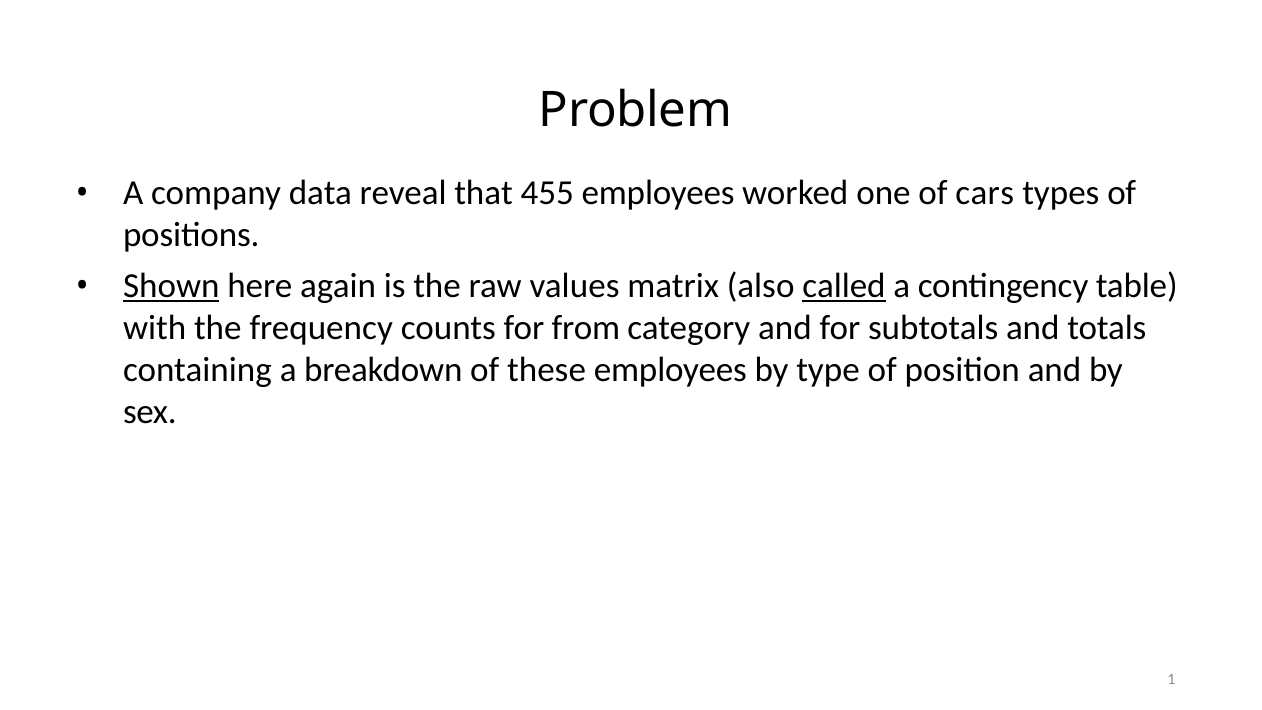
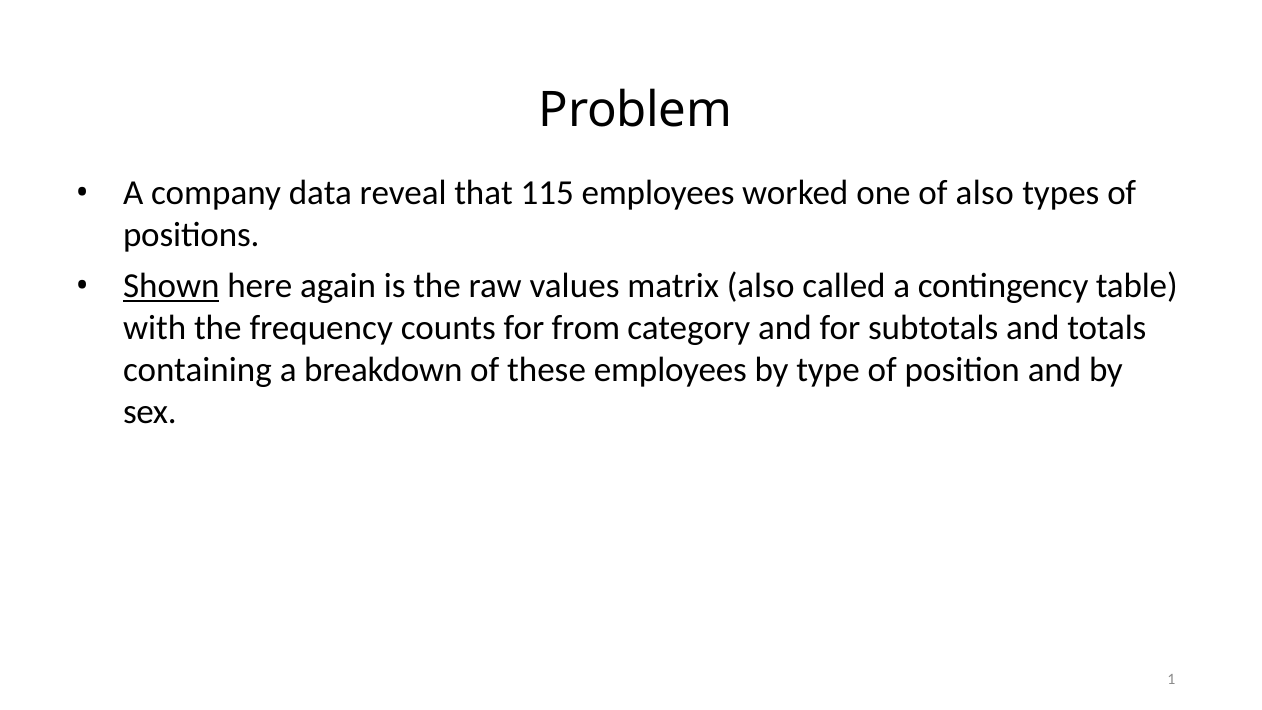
455: 455 -> 115 (547, 193)
of cars: cars -> also (985, 193)
called underline: present -> none (844, 286)
